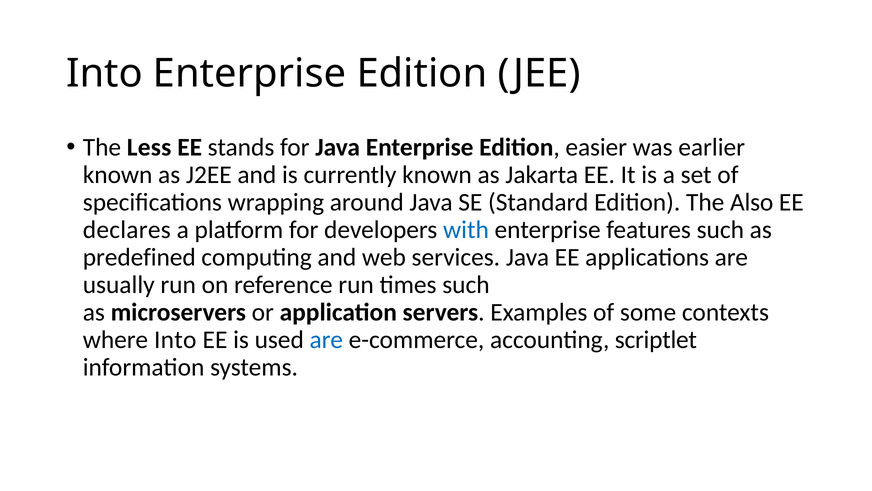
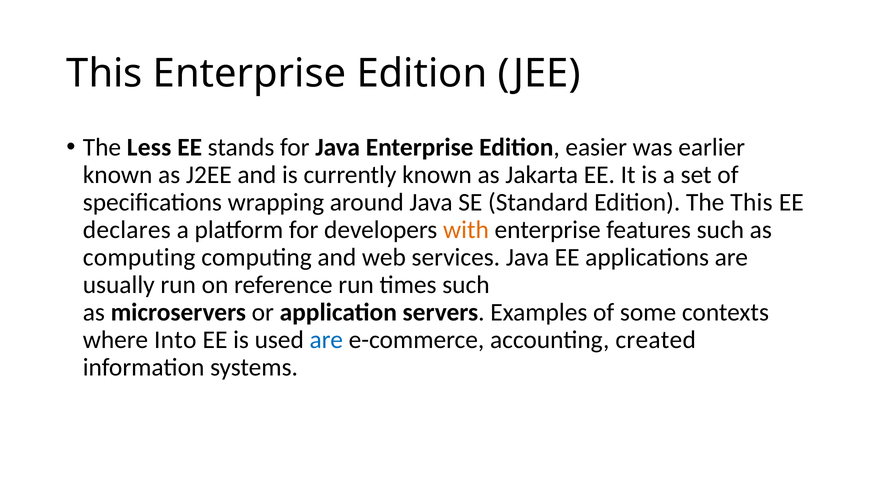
Into: Into -> This (105, 73)
The Also: Also -> This (752, 202)
with colour: blue -> orange (466, 230)
predefined: predefined -> computing (139, 257)
scriptlet: scriptlet -> created (656, 340)
